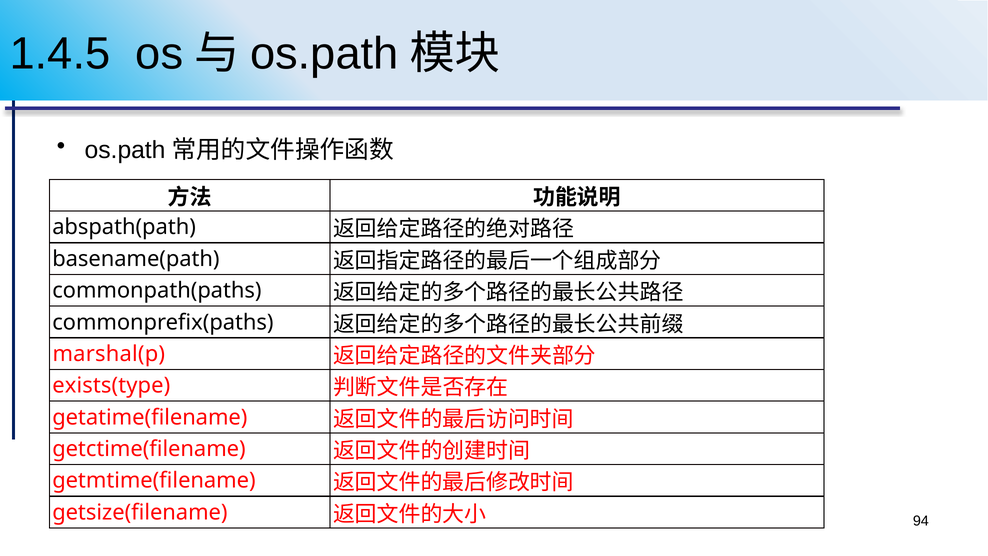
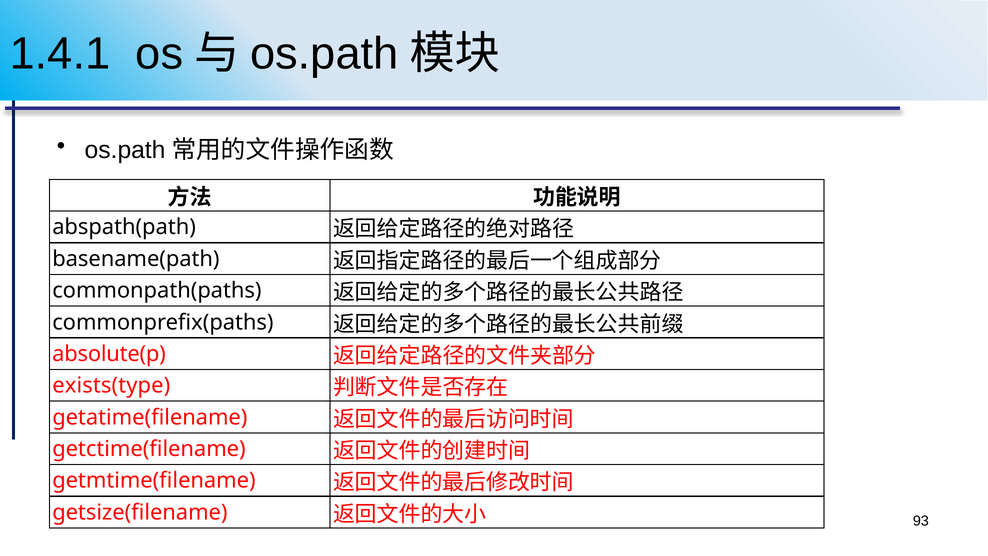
1.4.5: 1.4.5 -> 1.4.1 (60, 54)
marshal(p: marshal(p -> absolute(p (109, 354)
94: 94 -> 93 (921, 521)
